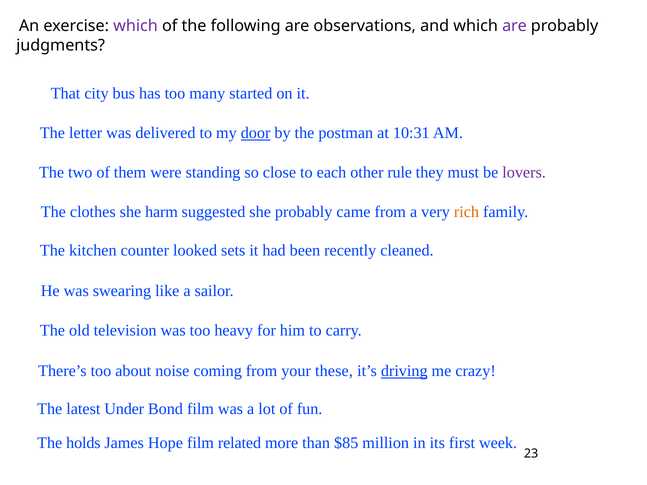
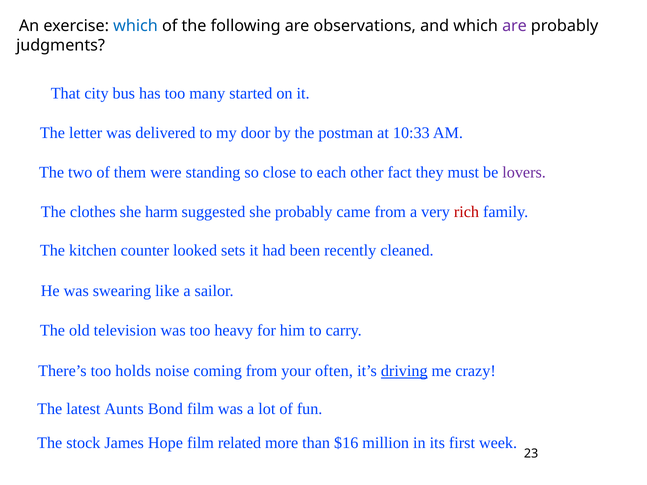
which colour: purple -> blue (136, 26)
door underline: present -> none (256, 133)
10:31: 10:31 -> 10:33 (411, 133)
rule: rule -> fact (400, 173)
rich colour: orange -> red (467, 212)
about: about -> holds (133, 371)
these: these -> often (334, 371)
Under: Under -> Aunts (124, 409)
holds: holds -> stock (83, 443)
$85: $85 -> $16 (346, 443)
